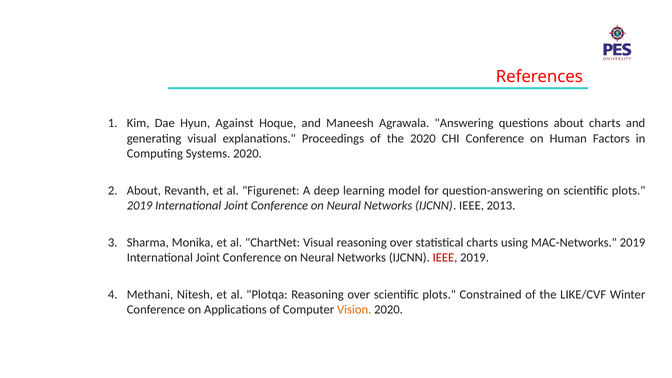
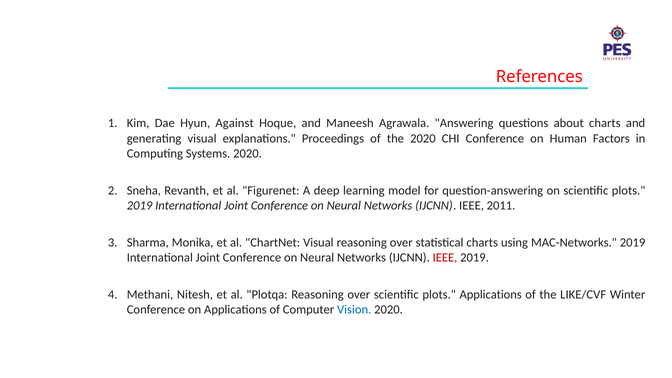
About: About -> Sneha (144, 190)
2013: 2013 -> 2011 (501, 206)
plots Constrained: Constrained -> Applications (491, 295)
Vision colour: orange -> blue (354, 310)
